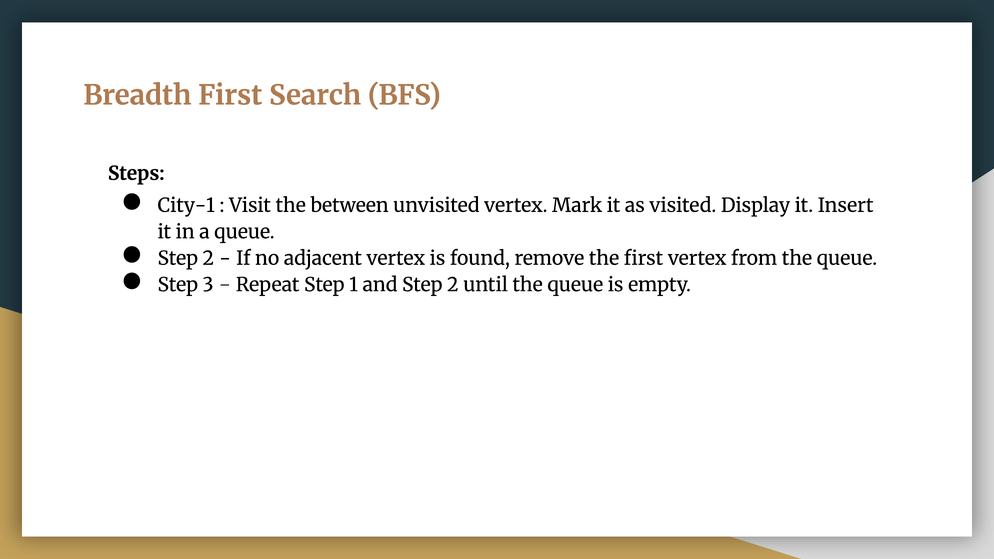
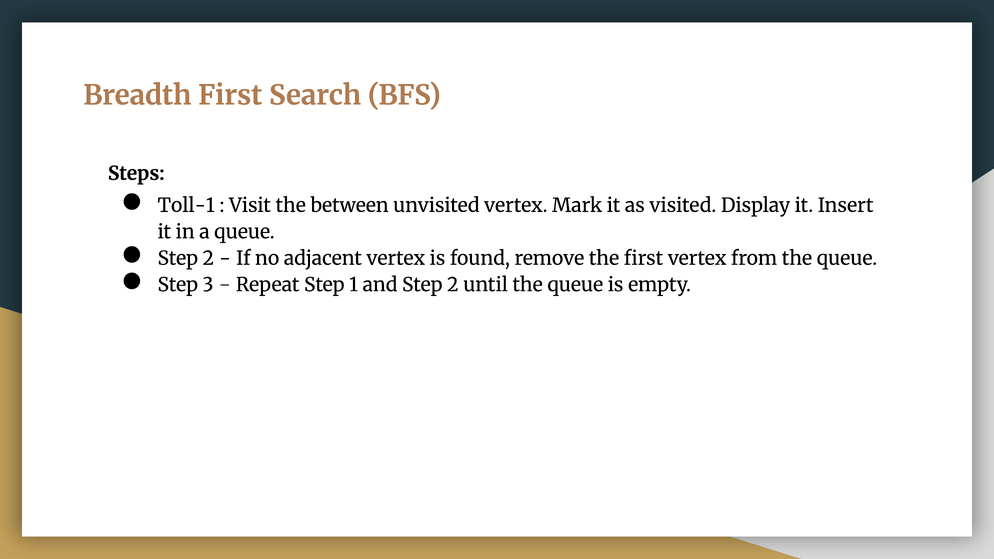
City-1: City-1 -> Toll-1 (186, 206)
